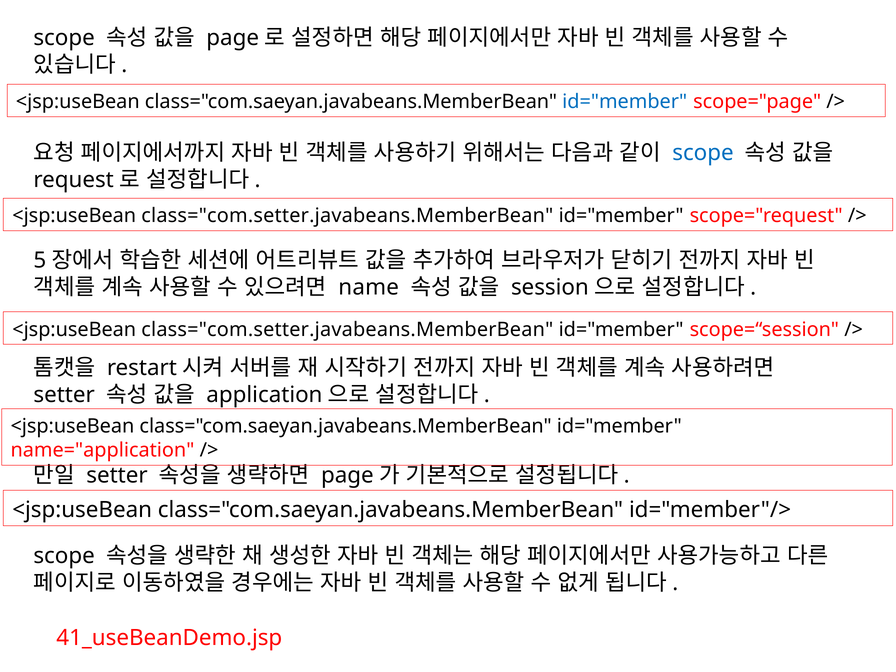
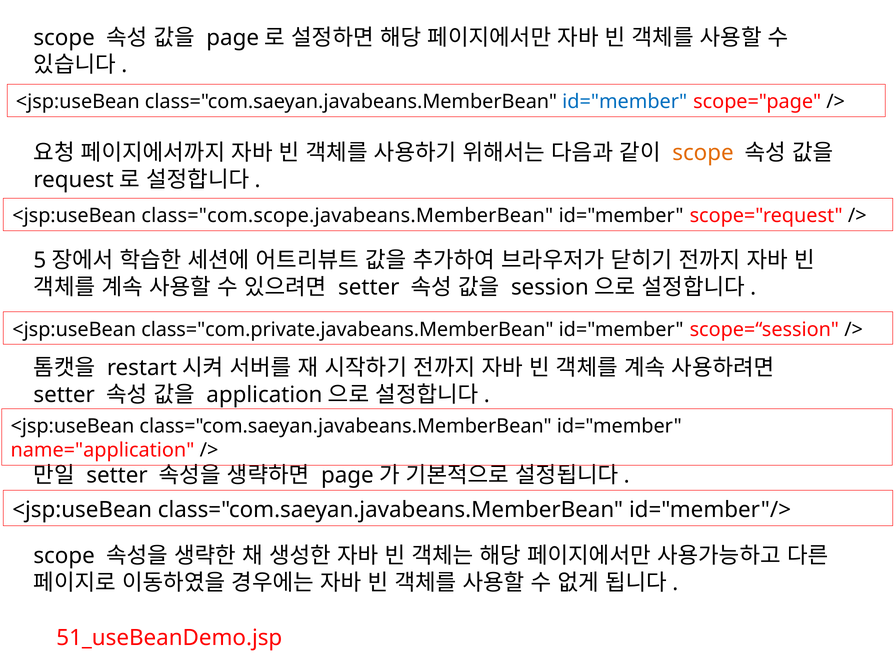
scope colour: blue -> orange (703, 153)
class="com.setter.javabeans.MemberBean: class="com.setter.javabeans.MemberBean -> class="com.scope.javabeans.MemberBean (347, 216)
name: name -> setter (369, 287)
class="com.setter.javabeans.MemberBean: class="com.setter.javabeans.MemberBean -> class="com.private.javabeans.MemberBean (347, 330)
41_useBeanDemo.jsp: 41_useBeanDemo.jsp -> 51_useBeanDemo.jsp (169, 638)
